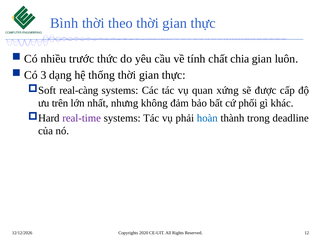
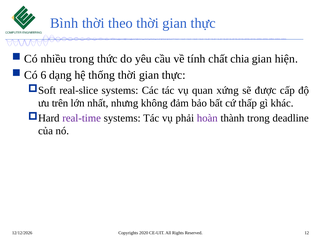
nhiều trước: trước -> trong (82, 59)
luôn: luôn -> hiện (286, 59)
3: 3 -> 6 (43, 75)
real-càng: real-càng -> real-slice (79, 91)
phối: phối -> thấp (248, 103)
hoàn colour: blue -> purple (207, 118)
